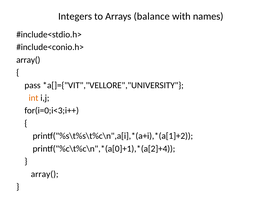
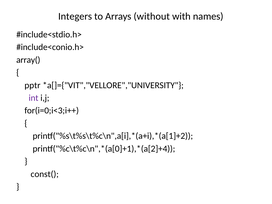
balance: balance -> without (152, 16)
pass: pass -> pptr (32, 85)
int colour: orange -> purple (34, 98)
array(: array( -> const( (45, 174)
